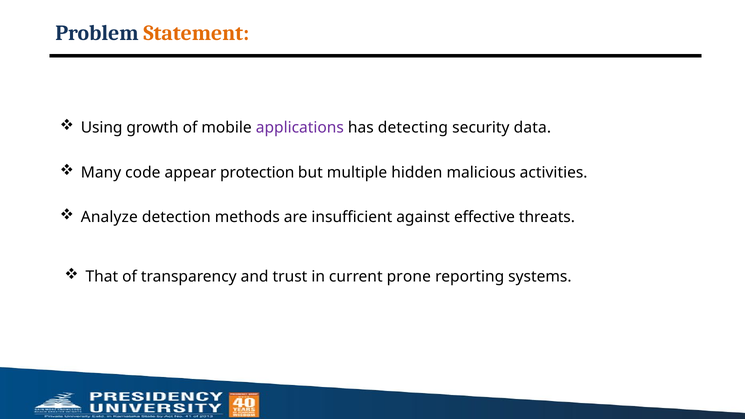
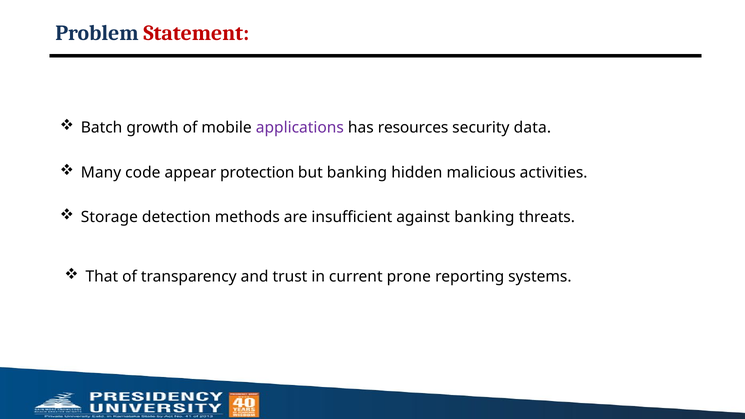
Statement colour: orange -> red (196, 33)
Using: Using -> Batch (102, 128)
detecting: detecting -> resources (413, 128)
but multiple: multiple -> banking (357, 172)
Analyze: Analyze -> Storage (109, 217)
against effective: effective -> banking (484, 217)
